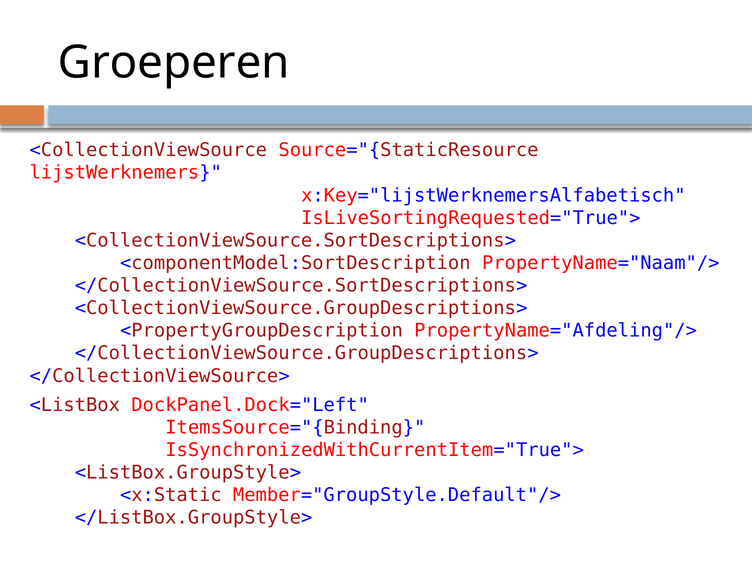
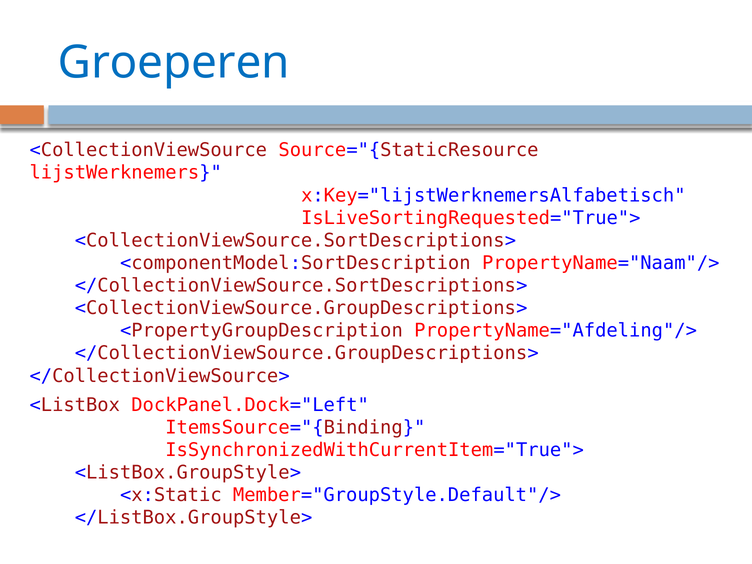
Groeperen colour: black -> blue (174, 63)
